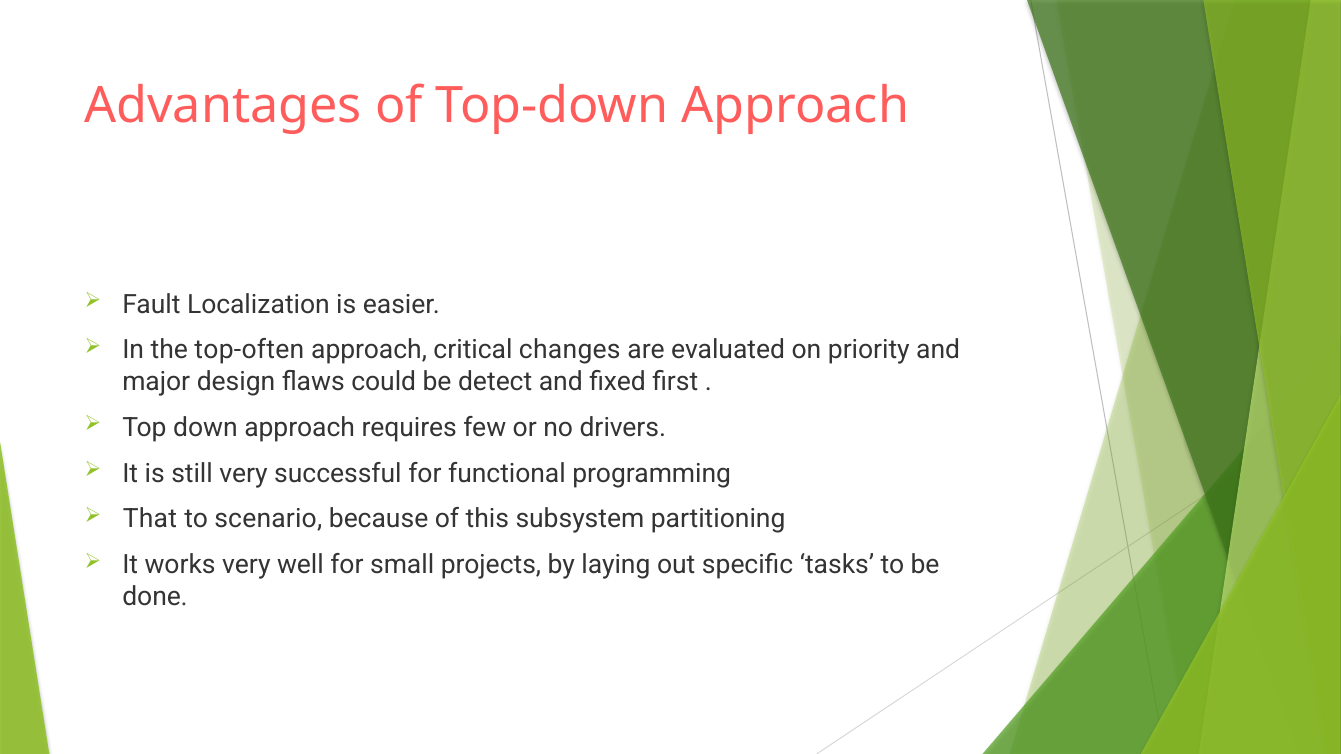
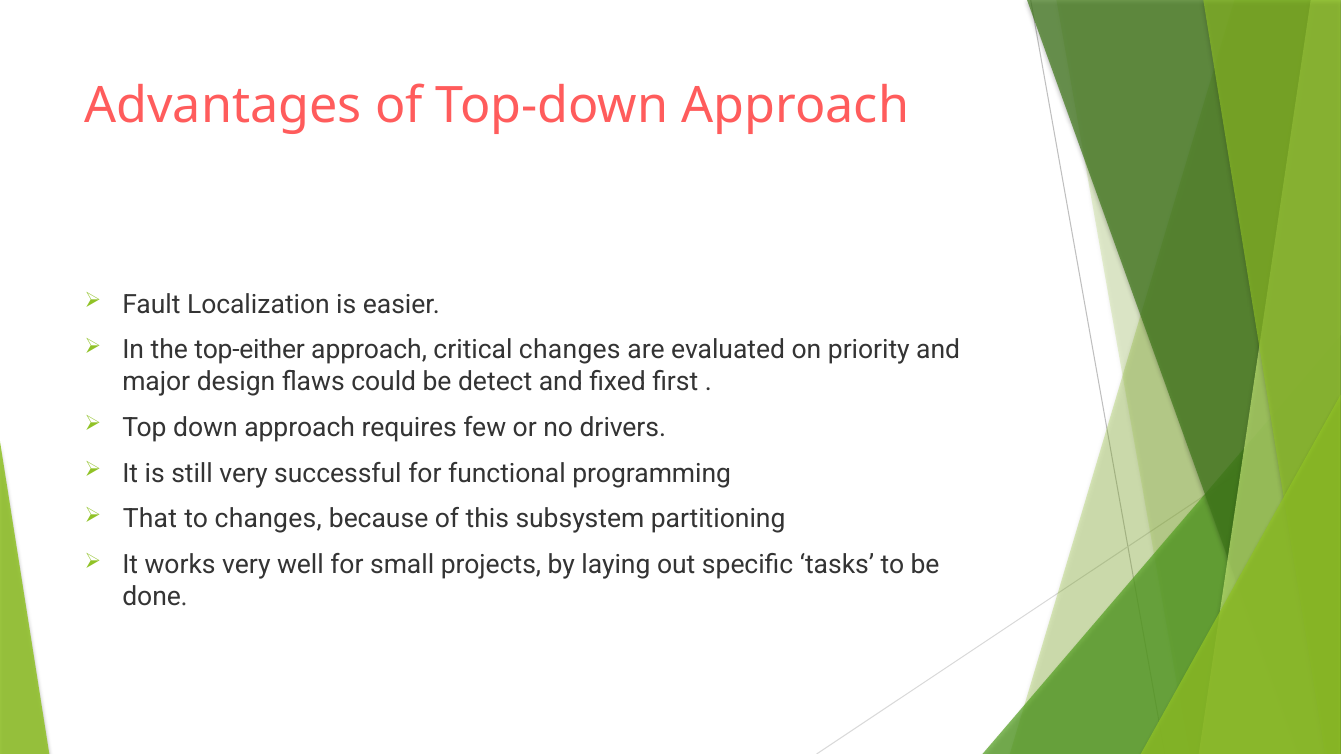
top-often: top-often -> top-either (250, 350)
to scenario: scenario -> changes (268, 519)
